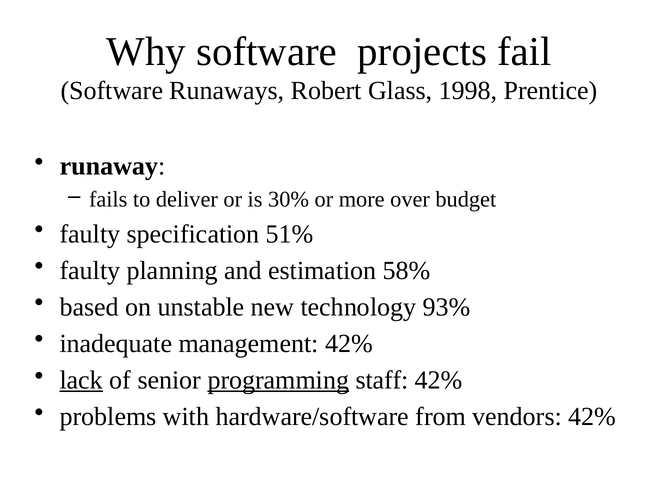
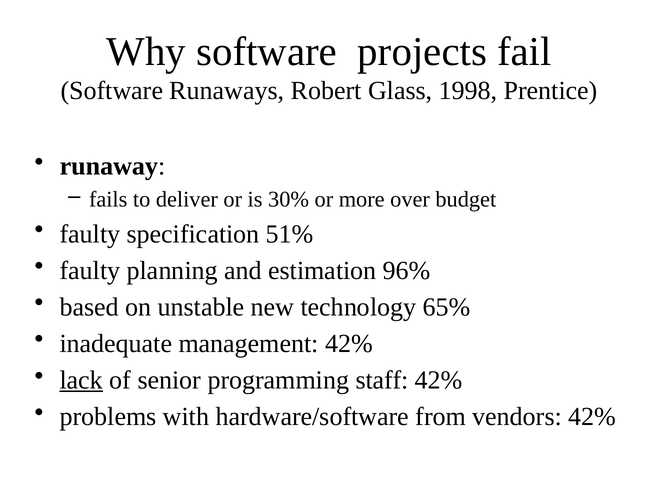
58%: 58% -> 96% (407, 270)
93%: 93% -> 65% (447, 307)
programming underline: present -> none (278, 380)
